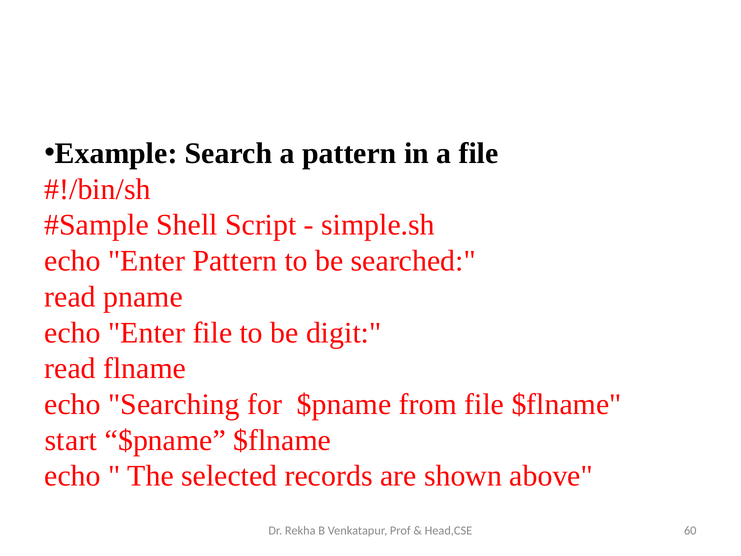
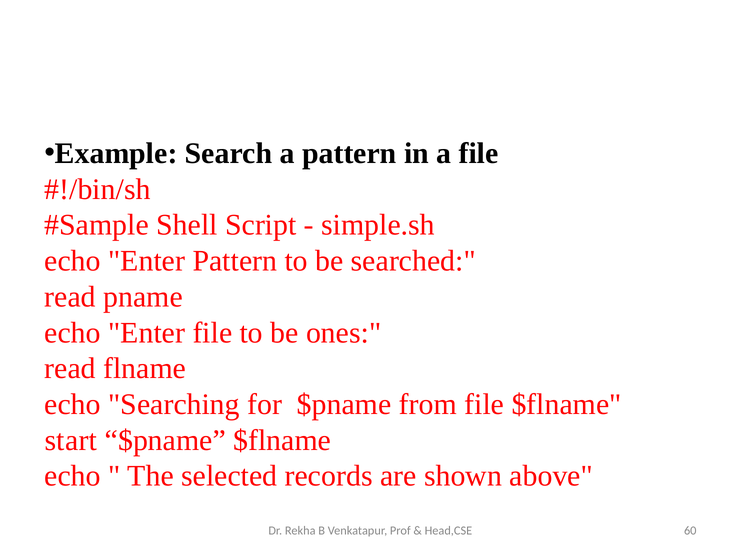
digit: digit -> ones (344, 332)
